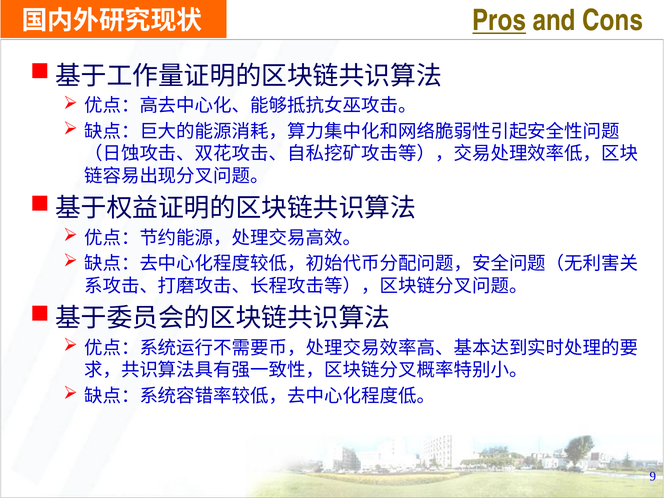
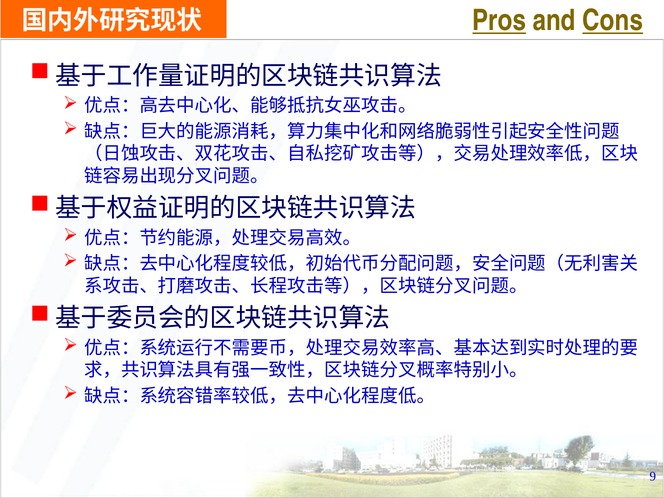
Cons underline: none -> present (613, 21)
